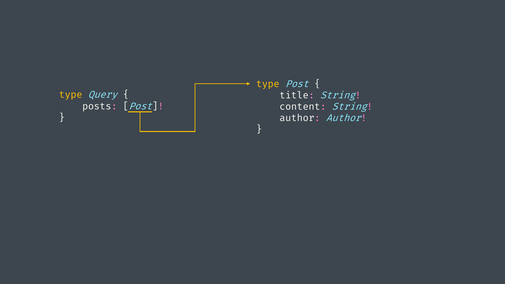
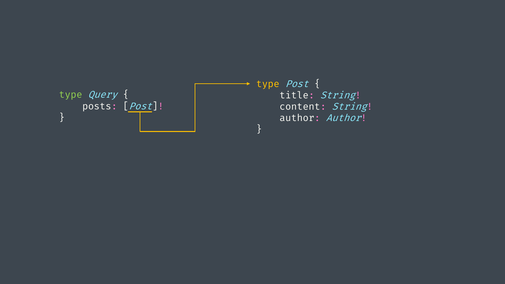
type colour: yellow -> light green (71, 95)
